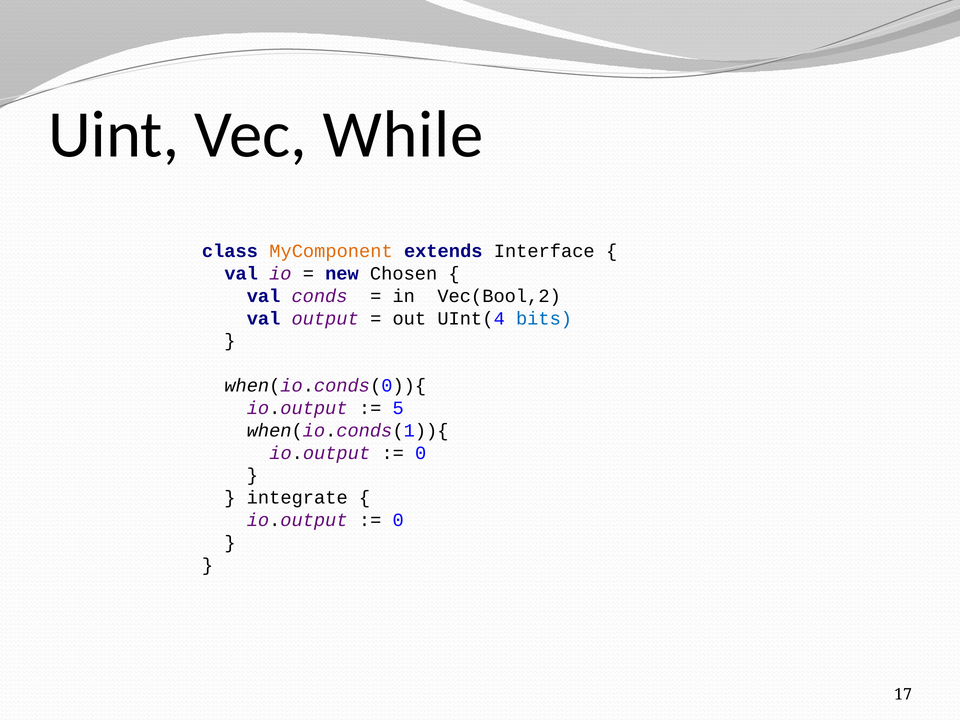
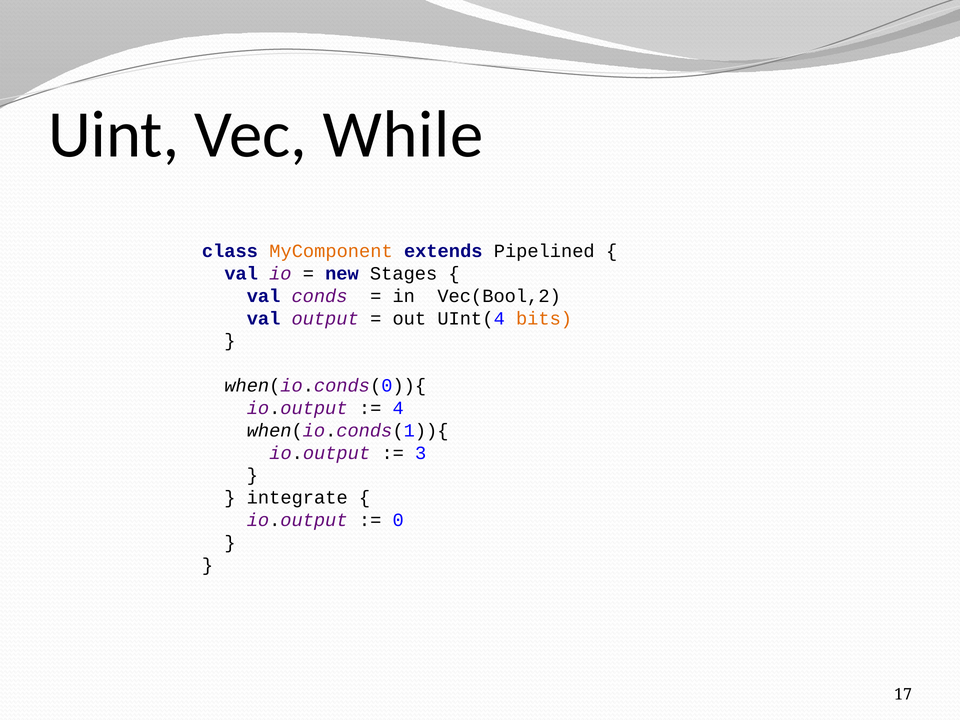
Interface: Interface -> Pipelined (544, 251)
Chosen: Chosen -> Stages (404, 274)
bits colour: blue -> orange (544, 318)
5: 5 -> 4 (398, 408)
0: 0 -> 3 (421, 453)
